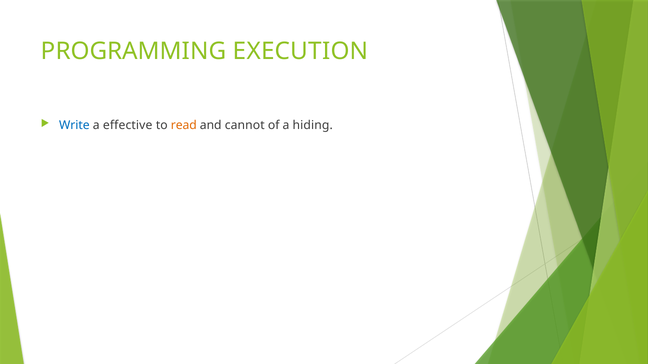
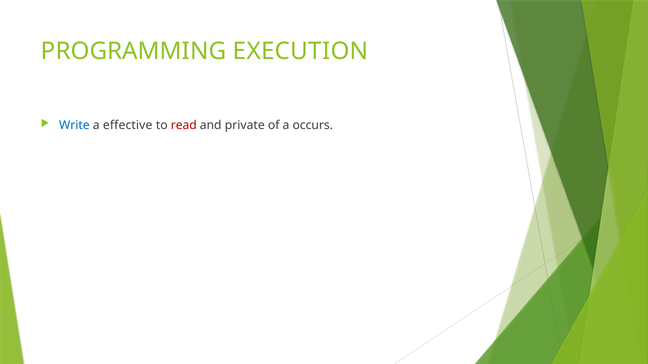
read colour: orange -> red (184, 125)
cannot: cannot -> private (245, 125)
hiding: hiding -> occurs (313, 125)
